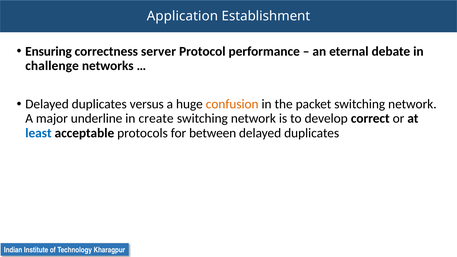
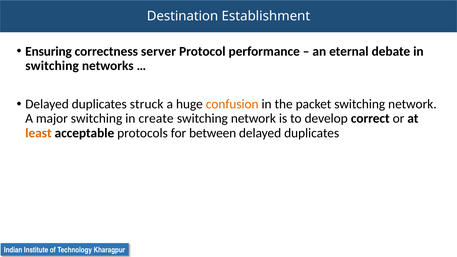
Application: Application -> Destination (182, 16)
challenge: challenge -> switching (52, 66)
versus: versus -> struck (147, 104)
major underline: underline -> switching (97, 119)
least colour: blue -> orange (38, 133)
